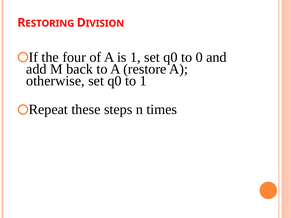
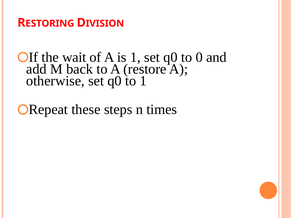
four: four -> wait (74, 57)
